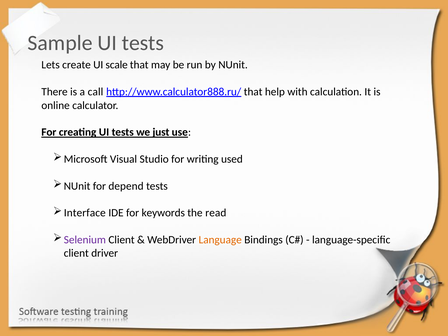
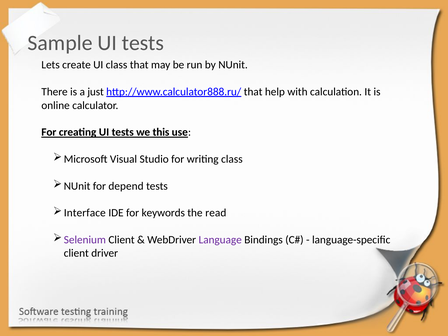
UI scale: scale -> class (117, 65)
call: call -> just (96, 92)
just: just -> this (161, 132)
writing used: used -> class (232, 159)
Language colour: orange -> purple (220, 240)
